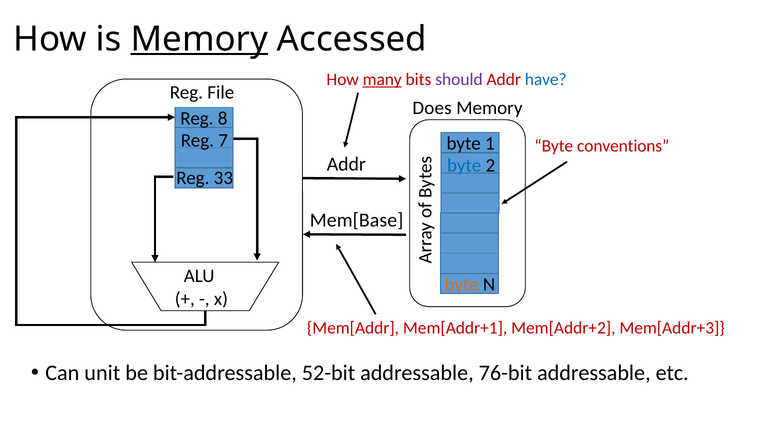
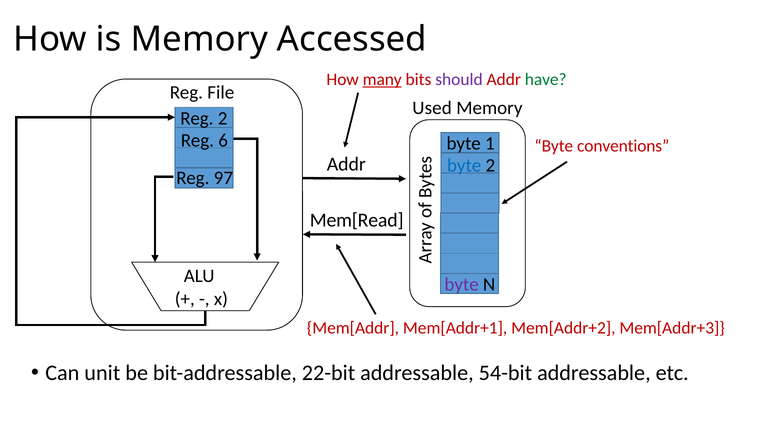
Memory underline: present -> none (199, 39)
have colour: blue -> green (546, 79)
Does: Does -> Used (432, 108)
8: 8 -> 2 (223, 118)
7: 7 -> 6 (223, 140)
33: 33 -> 97 (223, 178)
Mem[Base: Mem[Base -> Mem[Read (357, 220)
byte colour: orange -> purple (462, 285)
52-bit: 52-bit -> 22-bit (329, 373)
76-bit: 76-bit -> 54-bit (505, 373)
